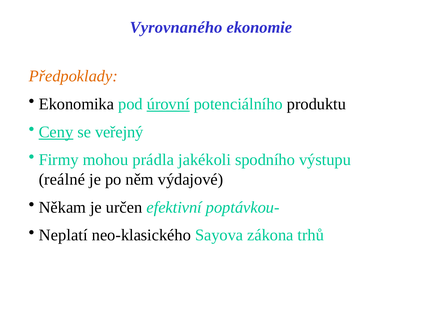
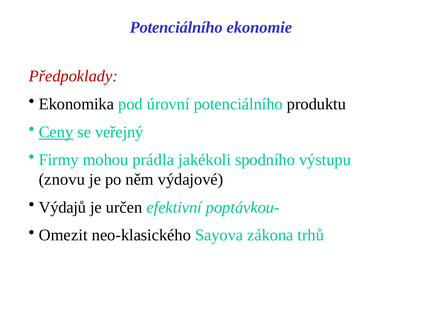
Vyrovnaného: Vyrovnaného -> Potenciálního (176, 28)
Předpoklady colour: orange -> red (73, 76)
úrovní underline: present -> none (168, 104)
reálné: reálné -> znovu (62, 180)
Někam: Někam -> Výdajů (62, 208)
Neplatí: Neplatí -> Omezit (63, 236)
